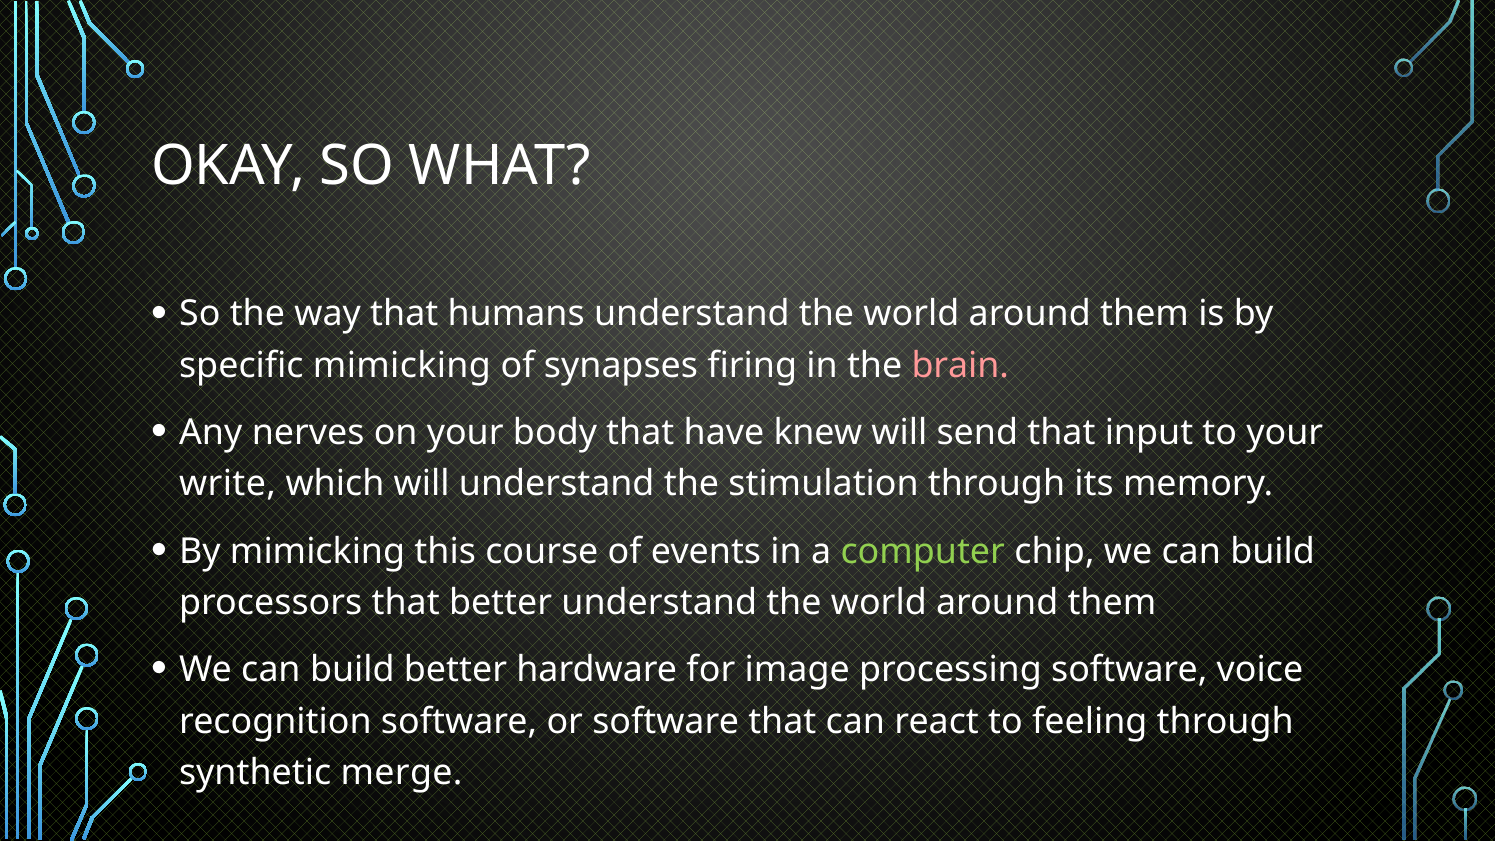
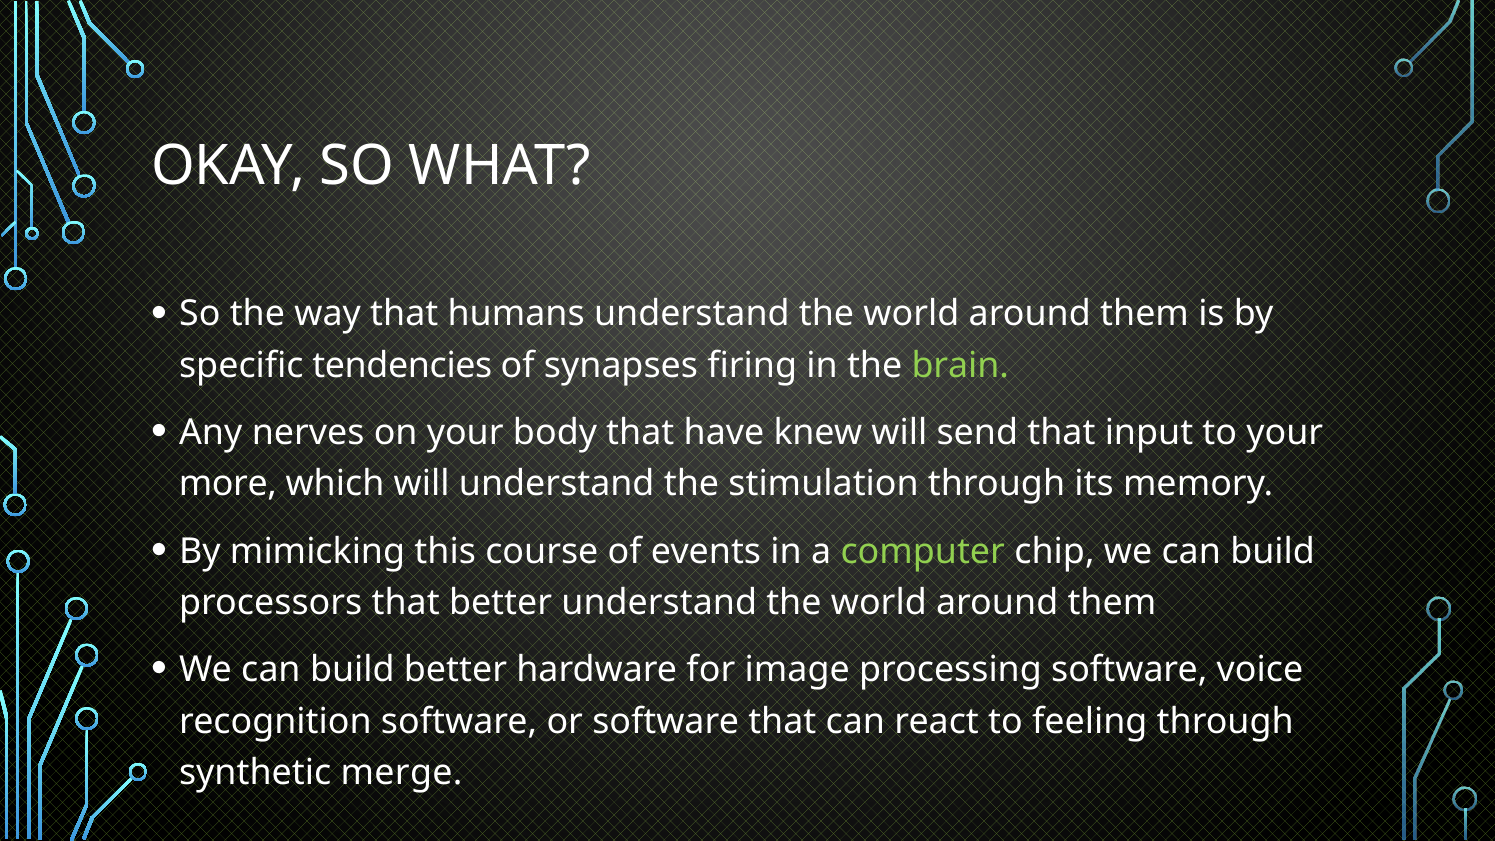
specific mimicking: mimicking -> tendencies (402, 366)
brain colour: pink -> light green (960, 366)
write: write -> more (228, 484)
